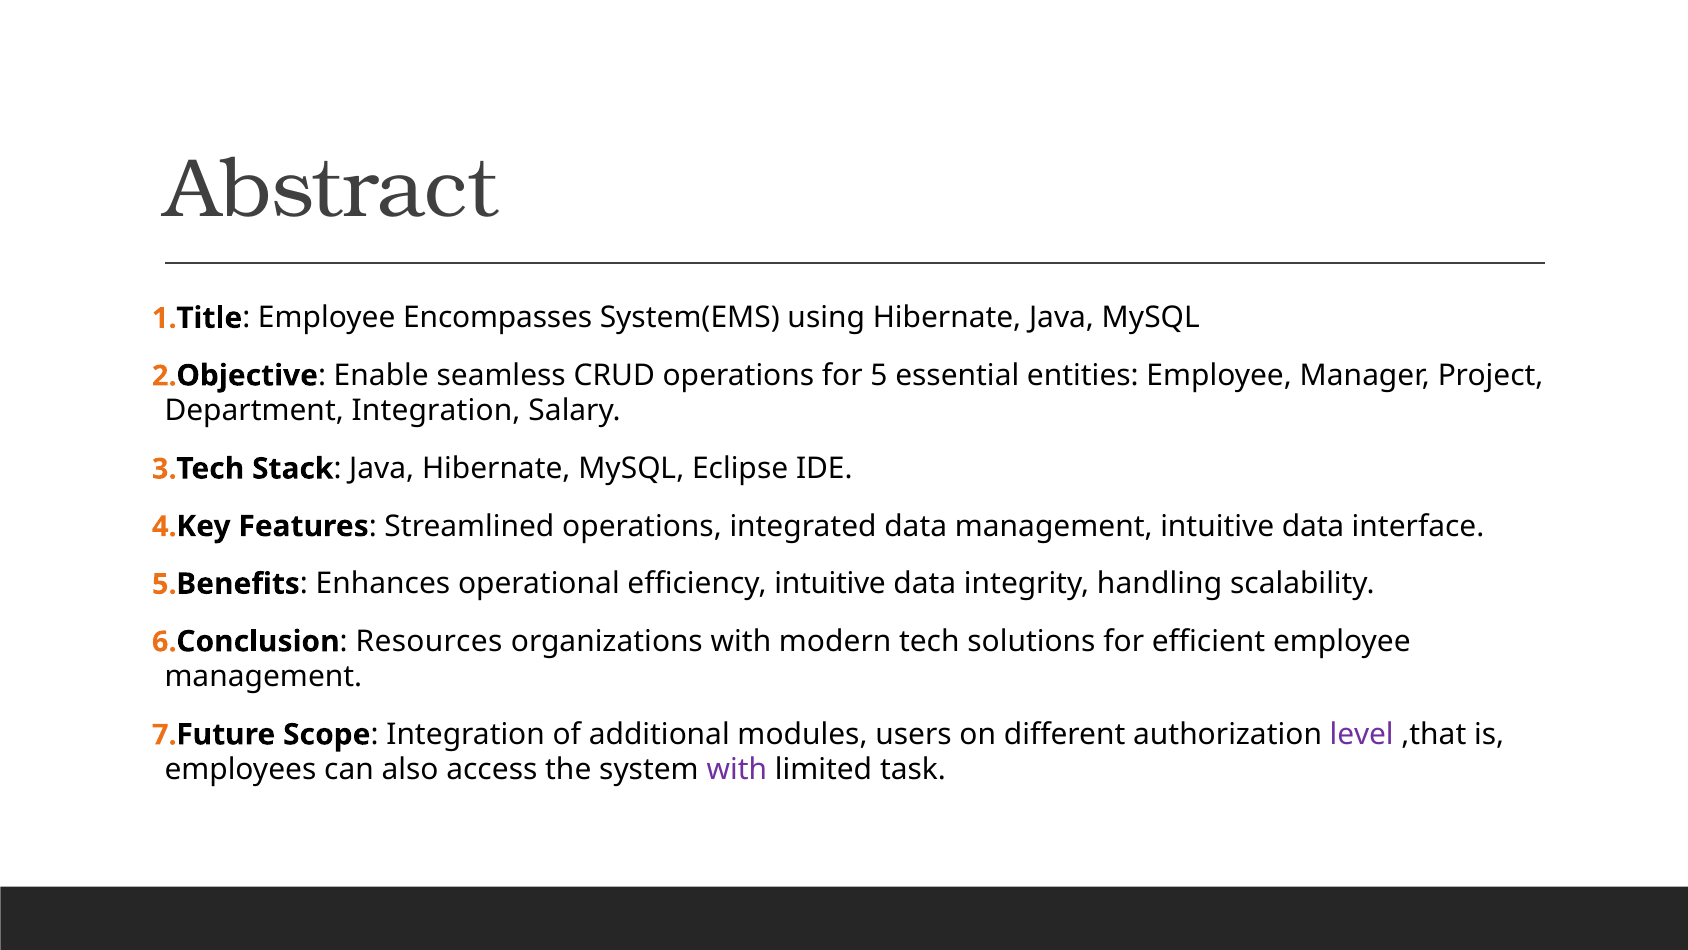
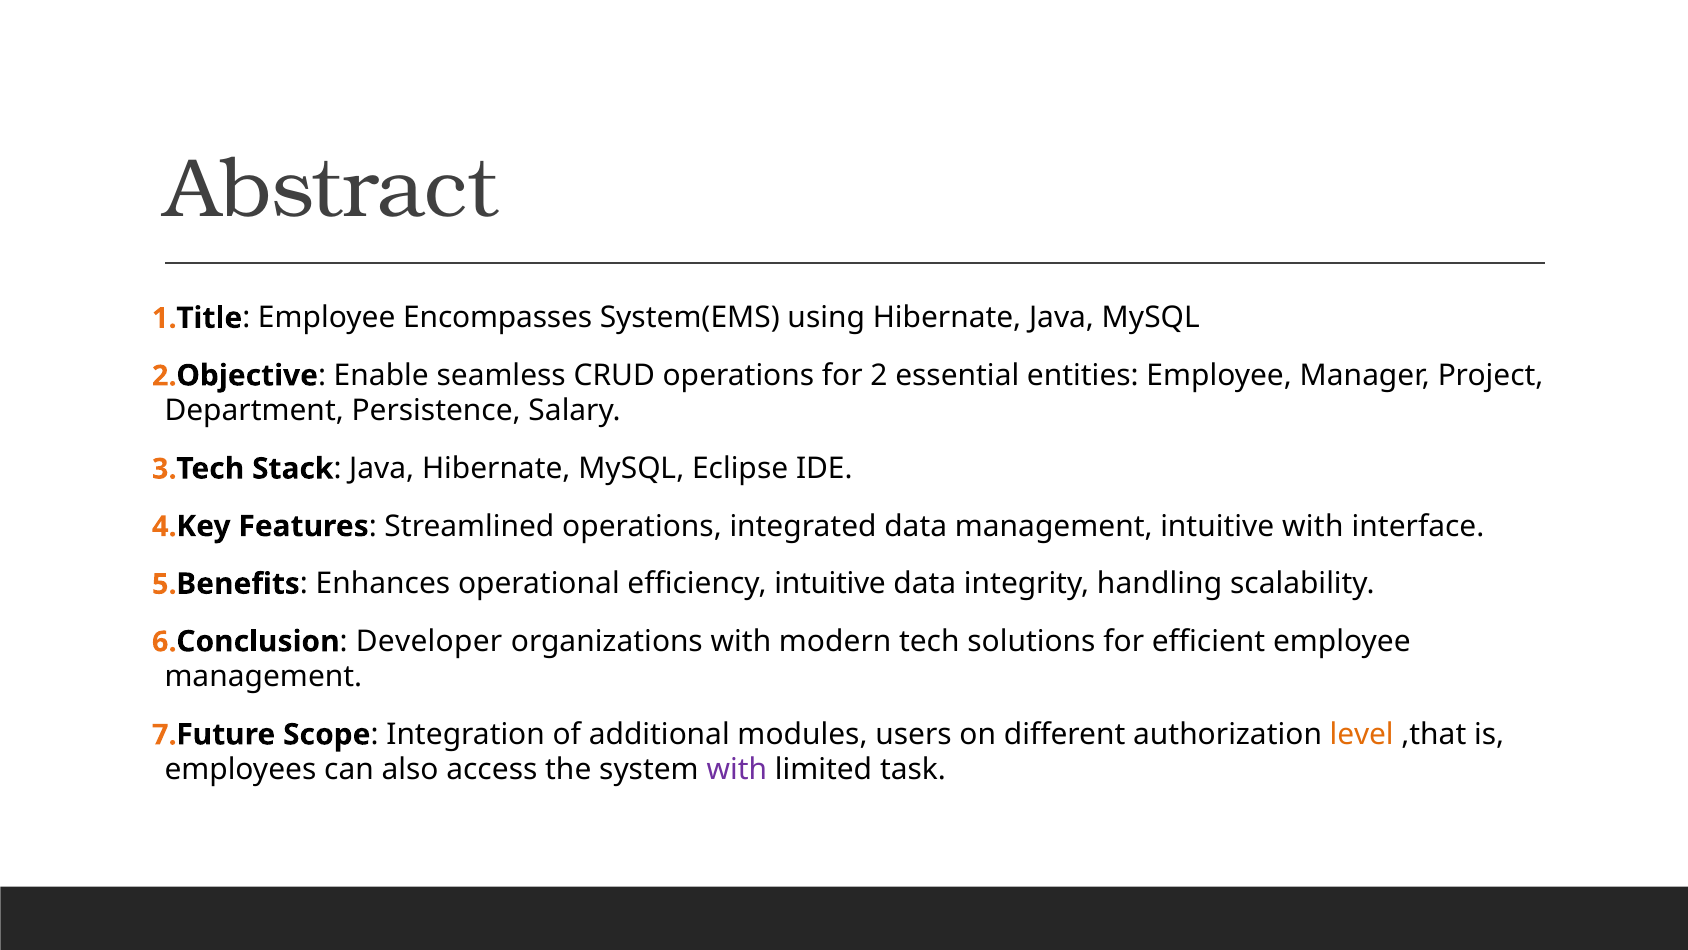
5: 5 -> 2 (879, 375)
Department Integration: Integration -> Persistence (436, 411)
management intuitive data: data -> with (1313, 526)
Resources: Resources -> Developer (429, 641)
level colour: purple -> orange (1362, 734)
